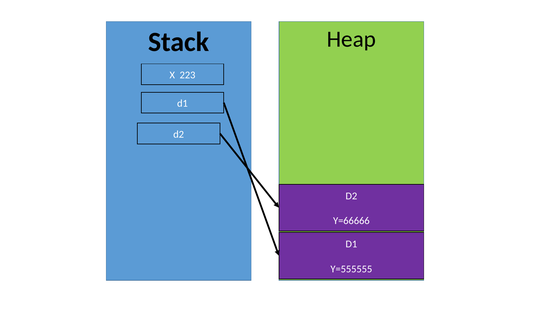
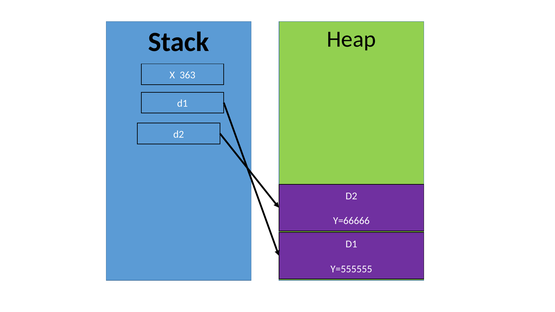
223: 223 -> 363 (188, 75)
